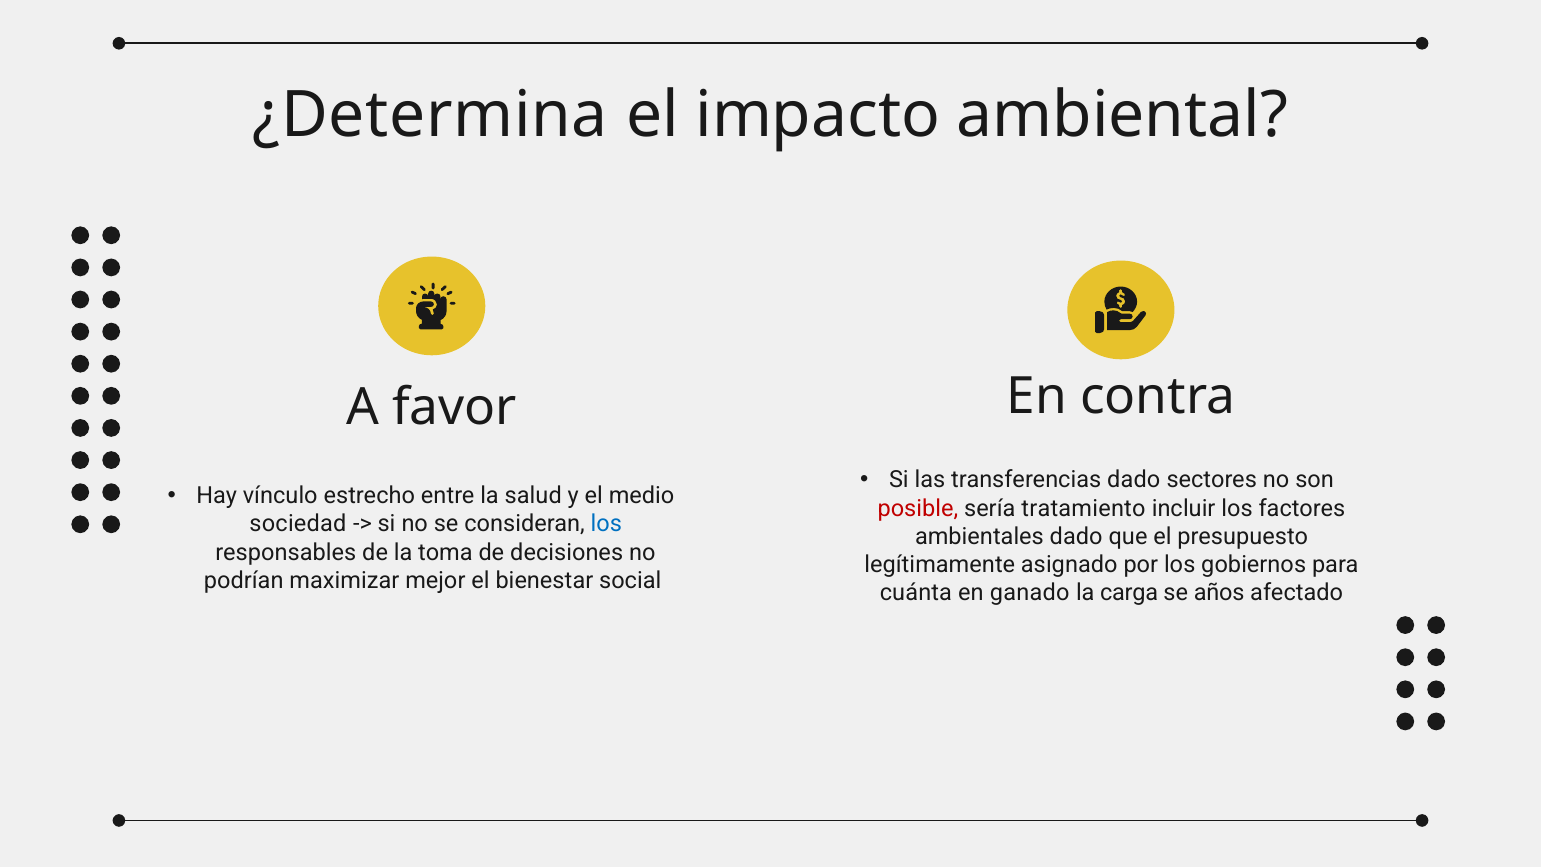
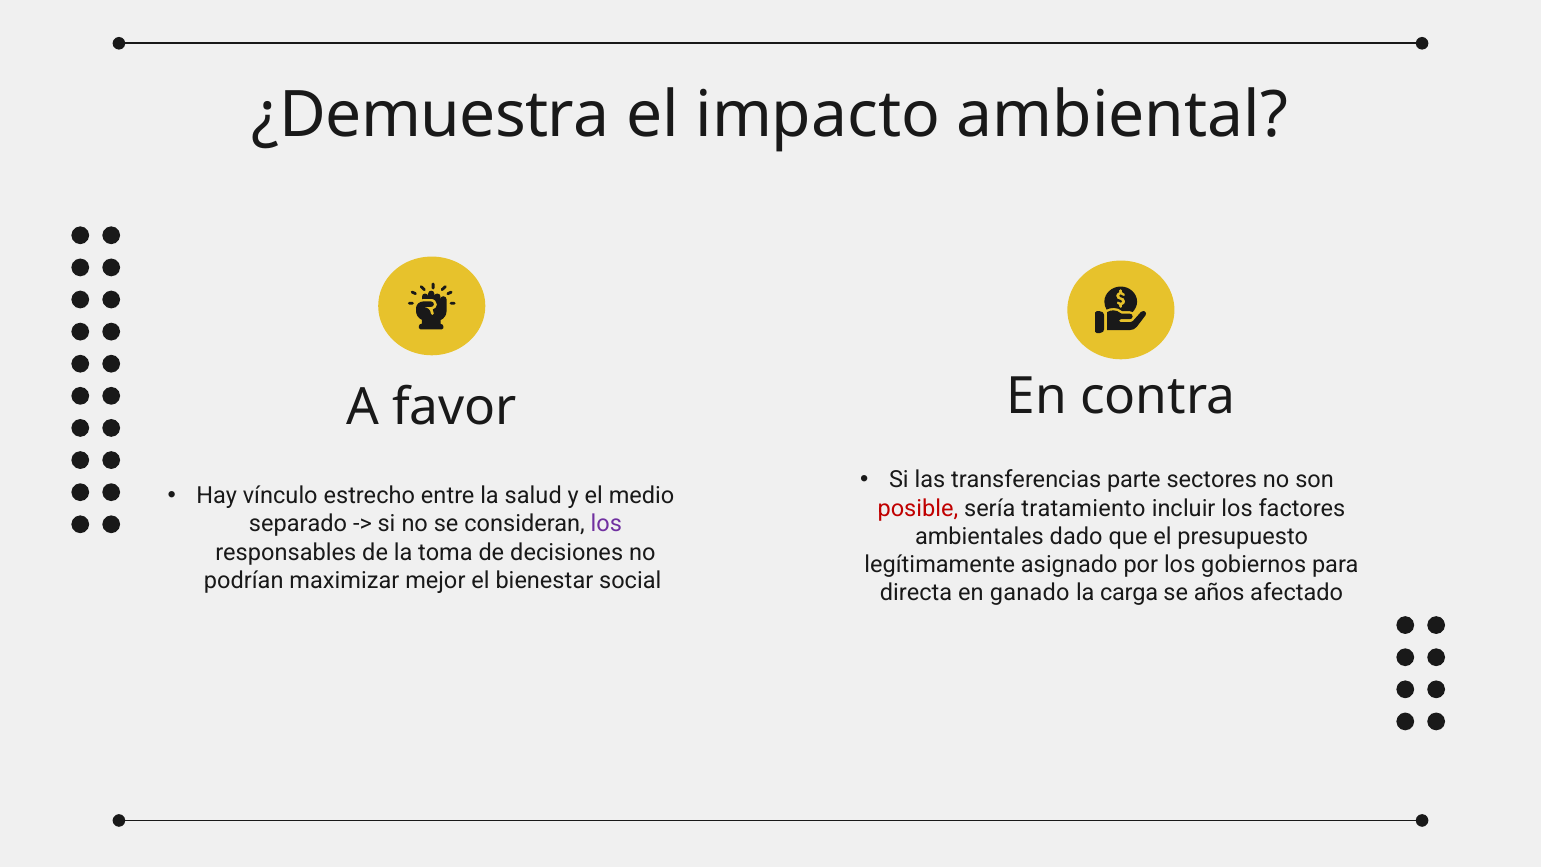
¿Determina: ¿Determina -> ¿Demuestra (431, 115)
transferencias dado: dado -> parte (1134, 480)
sociedad: sociedad -> separado (298, 524)
los colour: blue -> purple (606, 524)
cuánta: cuánta -> directa (916, 593)
